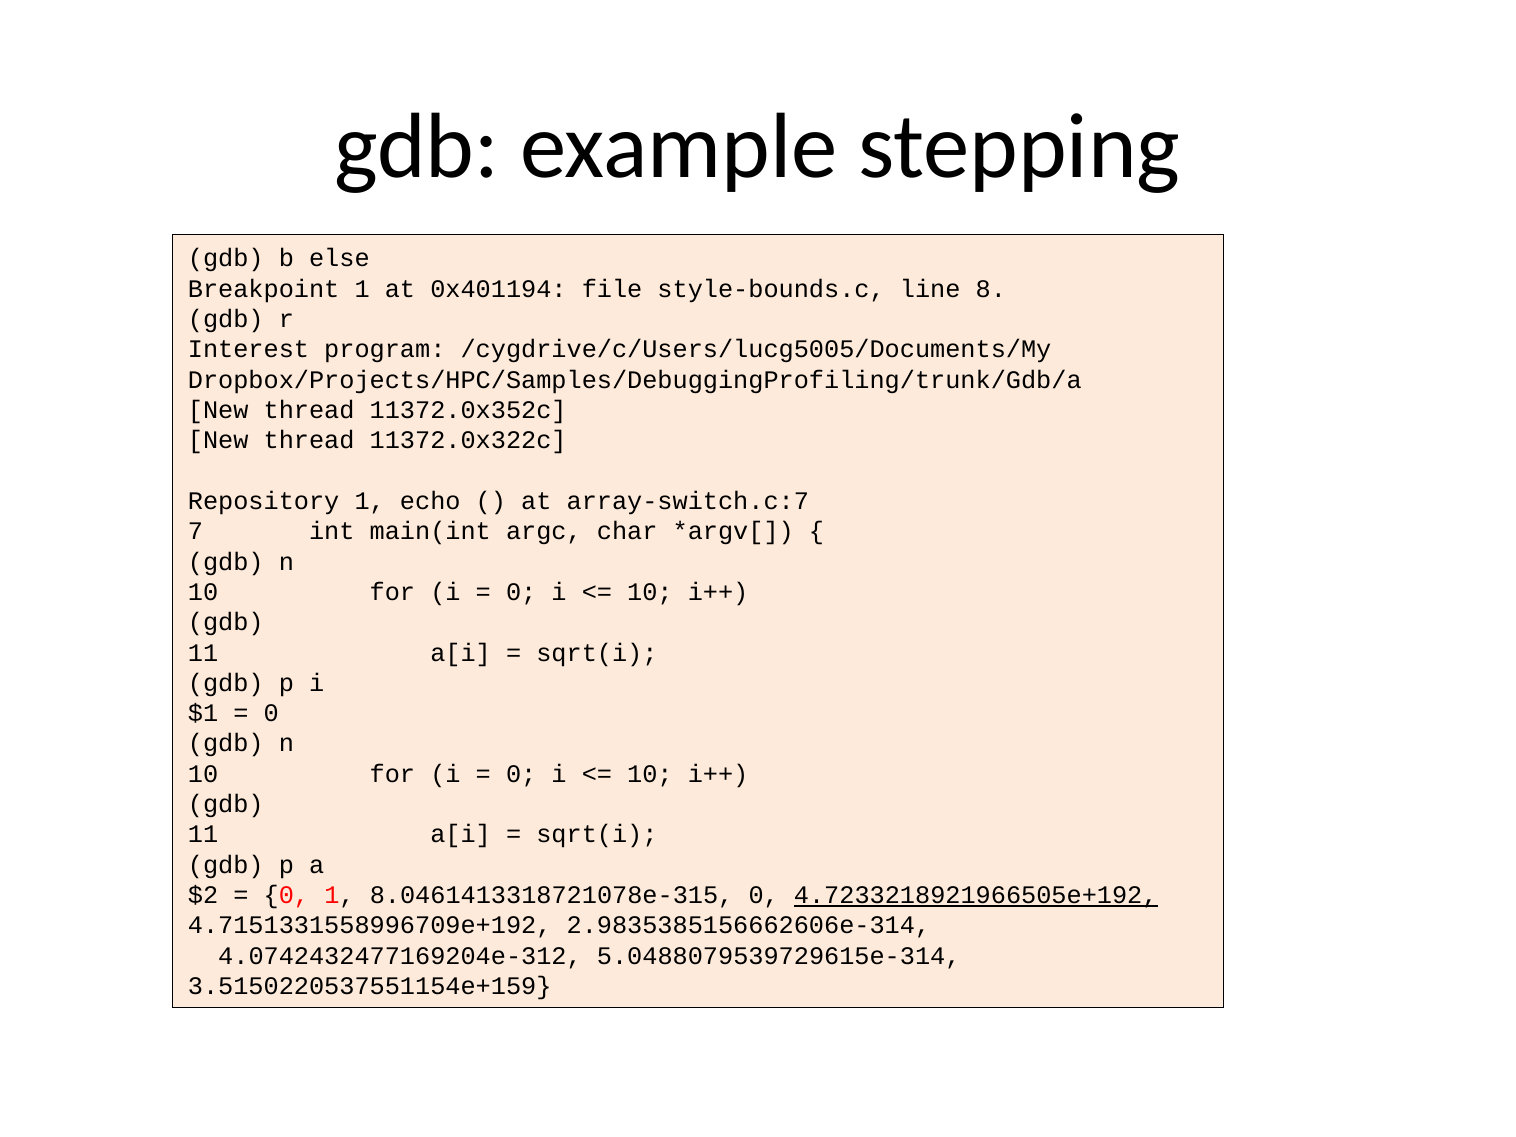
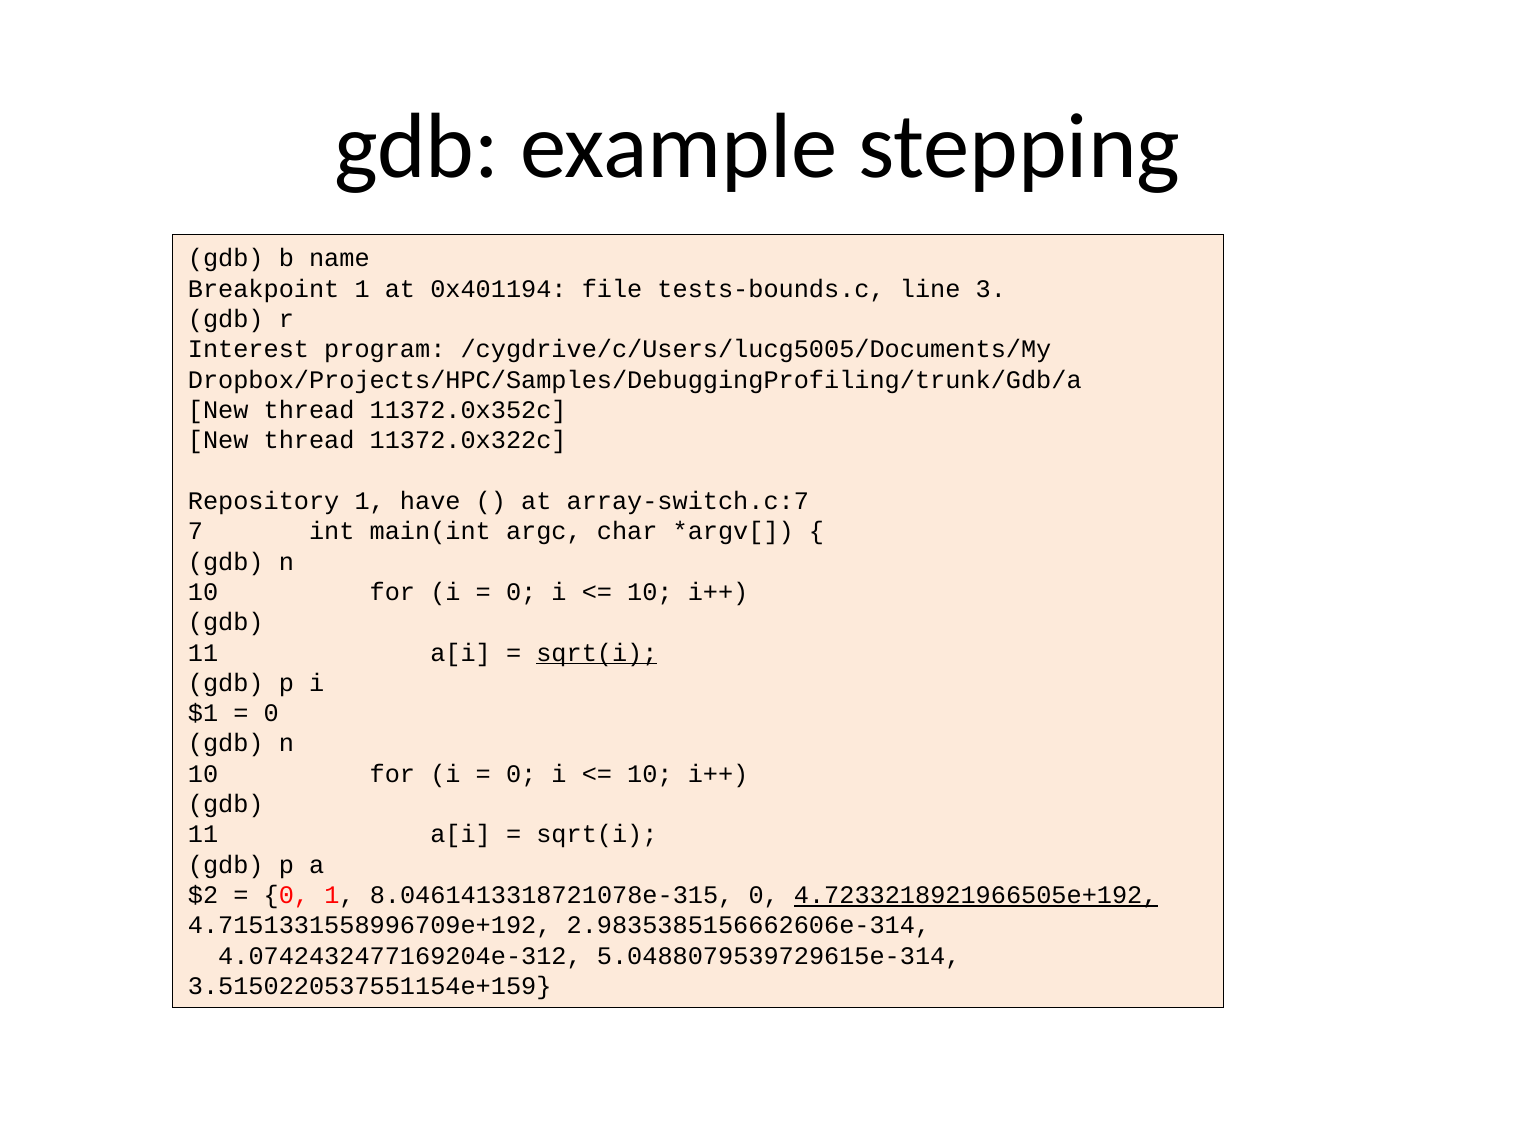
else: else -> name (339, 259)
style-bounds.c: style-bounds.c -> tests-bounds.c (771, 289)
8: 8 -> 3 (991, 289)
echo: echo -> have (430, 501)
sqrt(i underline: none -> present (597, 653)
